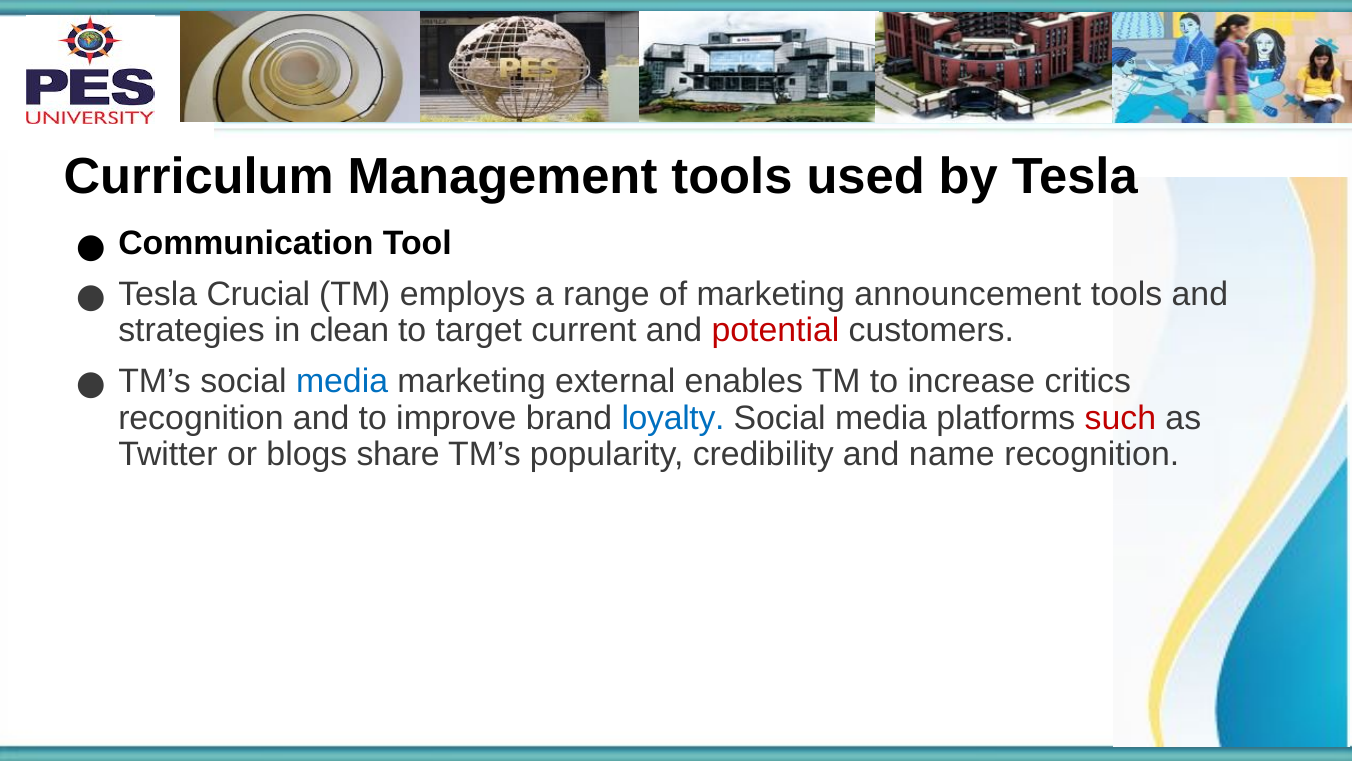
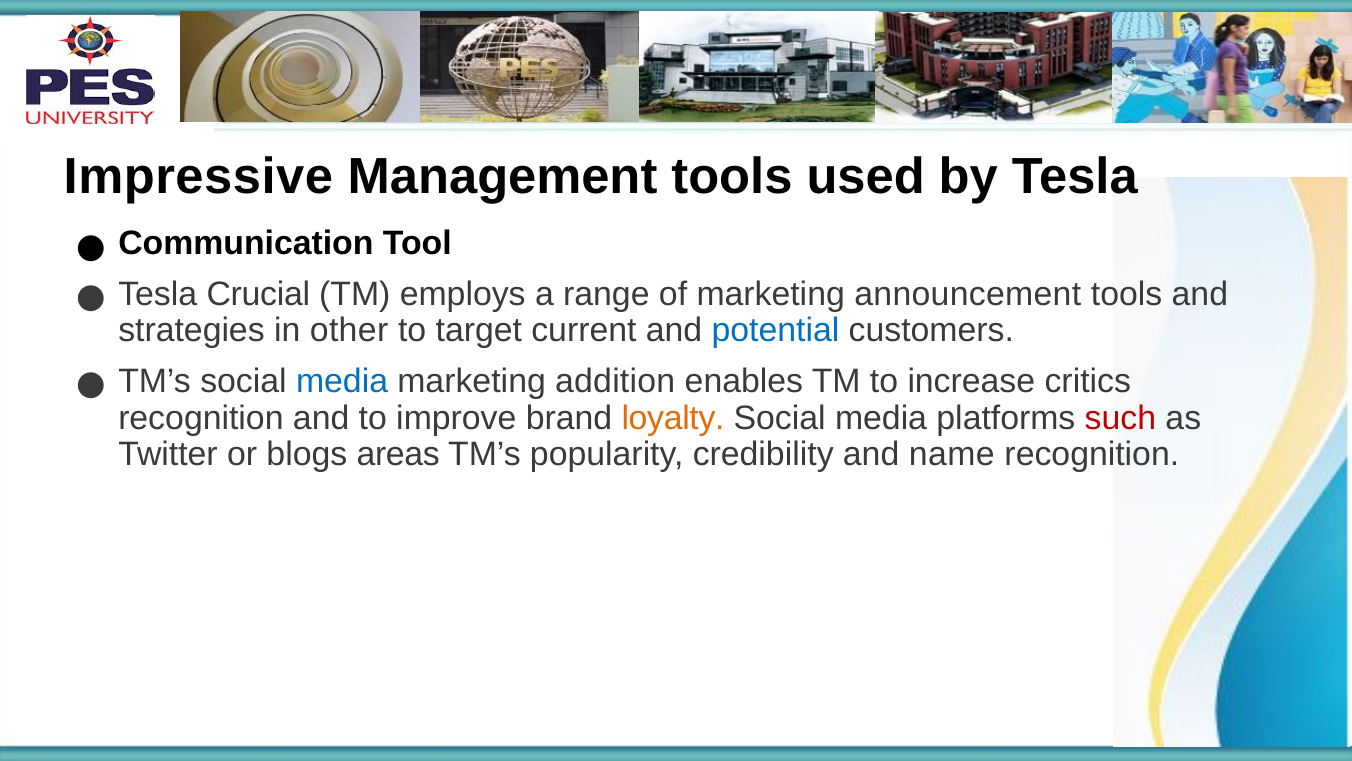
Curriculum: Curriculum -> Impressive (198, 177)
clean: clean -> other (349, 331)
potential colour: red -> blue (775, 331)
external: external -> addition (615, 381)
loyalty colour: blue -> orange (673, 418)
share: share -> areas (398, 454)
